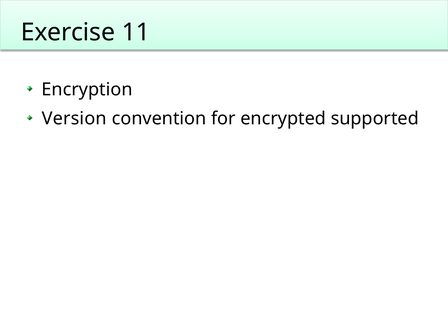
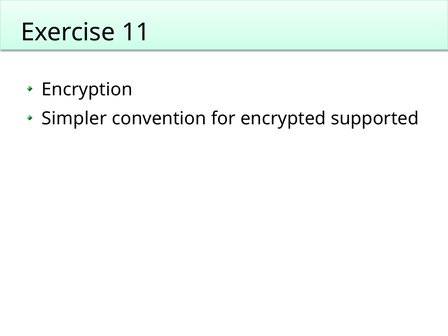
Version: Version -> Simpler (74, 119)
